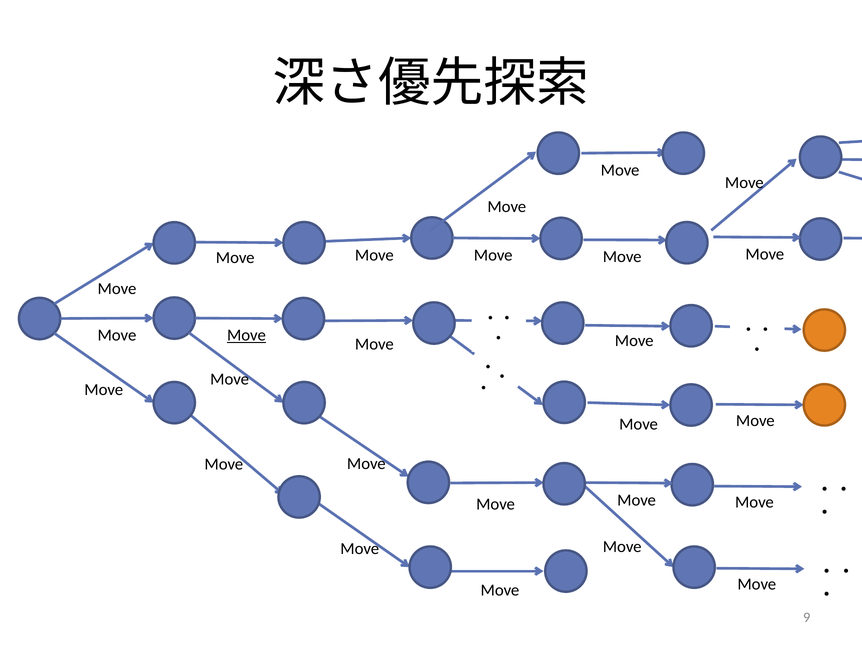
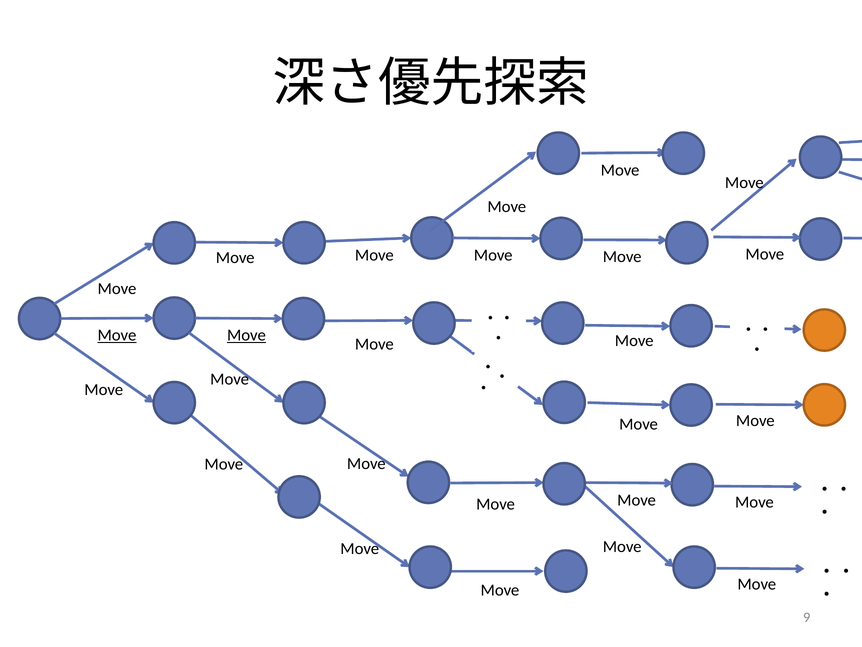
Move underline: none -> present (117, 335)
